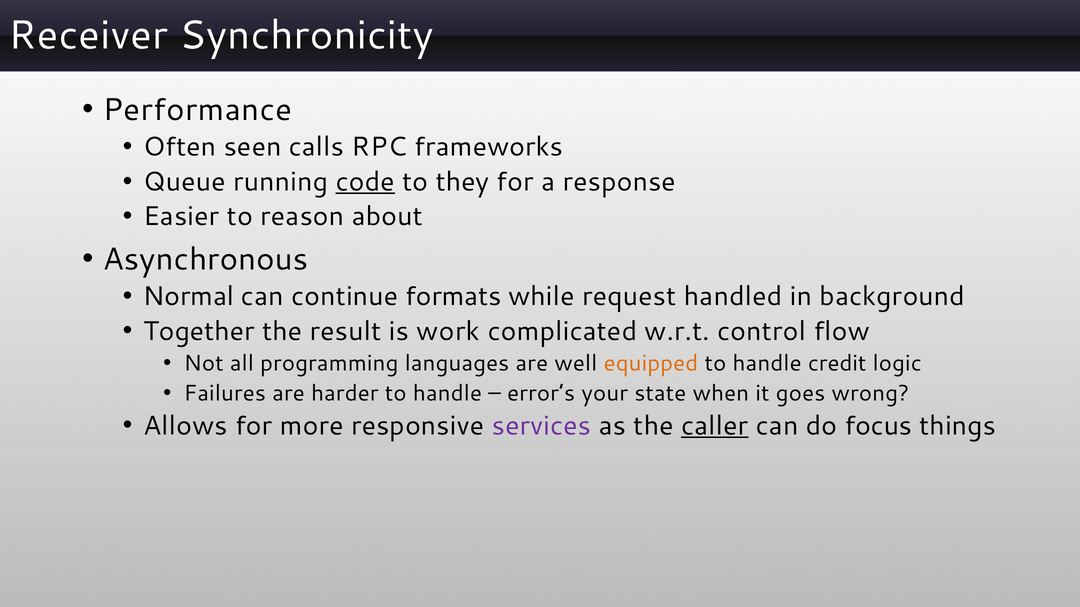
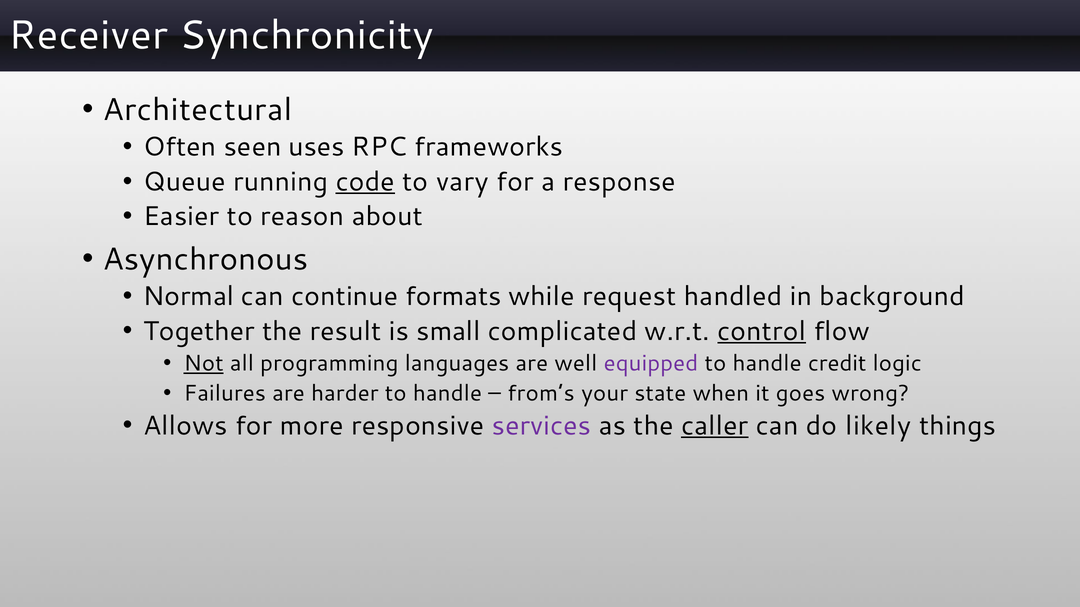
Performance: Performance -> Architectural (197, 110)
calls: calls -> uses (317, 147)
they: they -> vary (462, 182)
work: work -> small (448, 331)
control underline: none -> present (762, 331)
Not underline: none -> present (204, 364)
equipped colour: orange -> purple (651, 364)
error’s: error’s -> from’s (541, 394)
focus: focus -> likely (878, 426)
